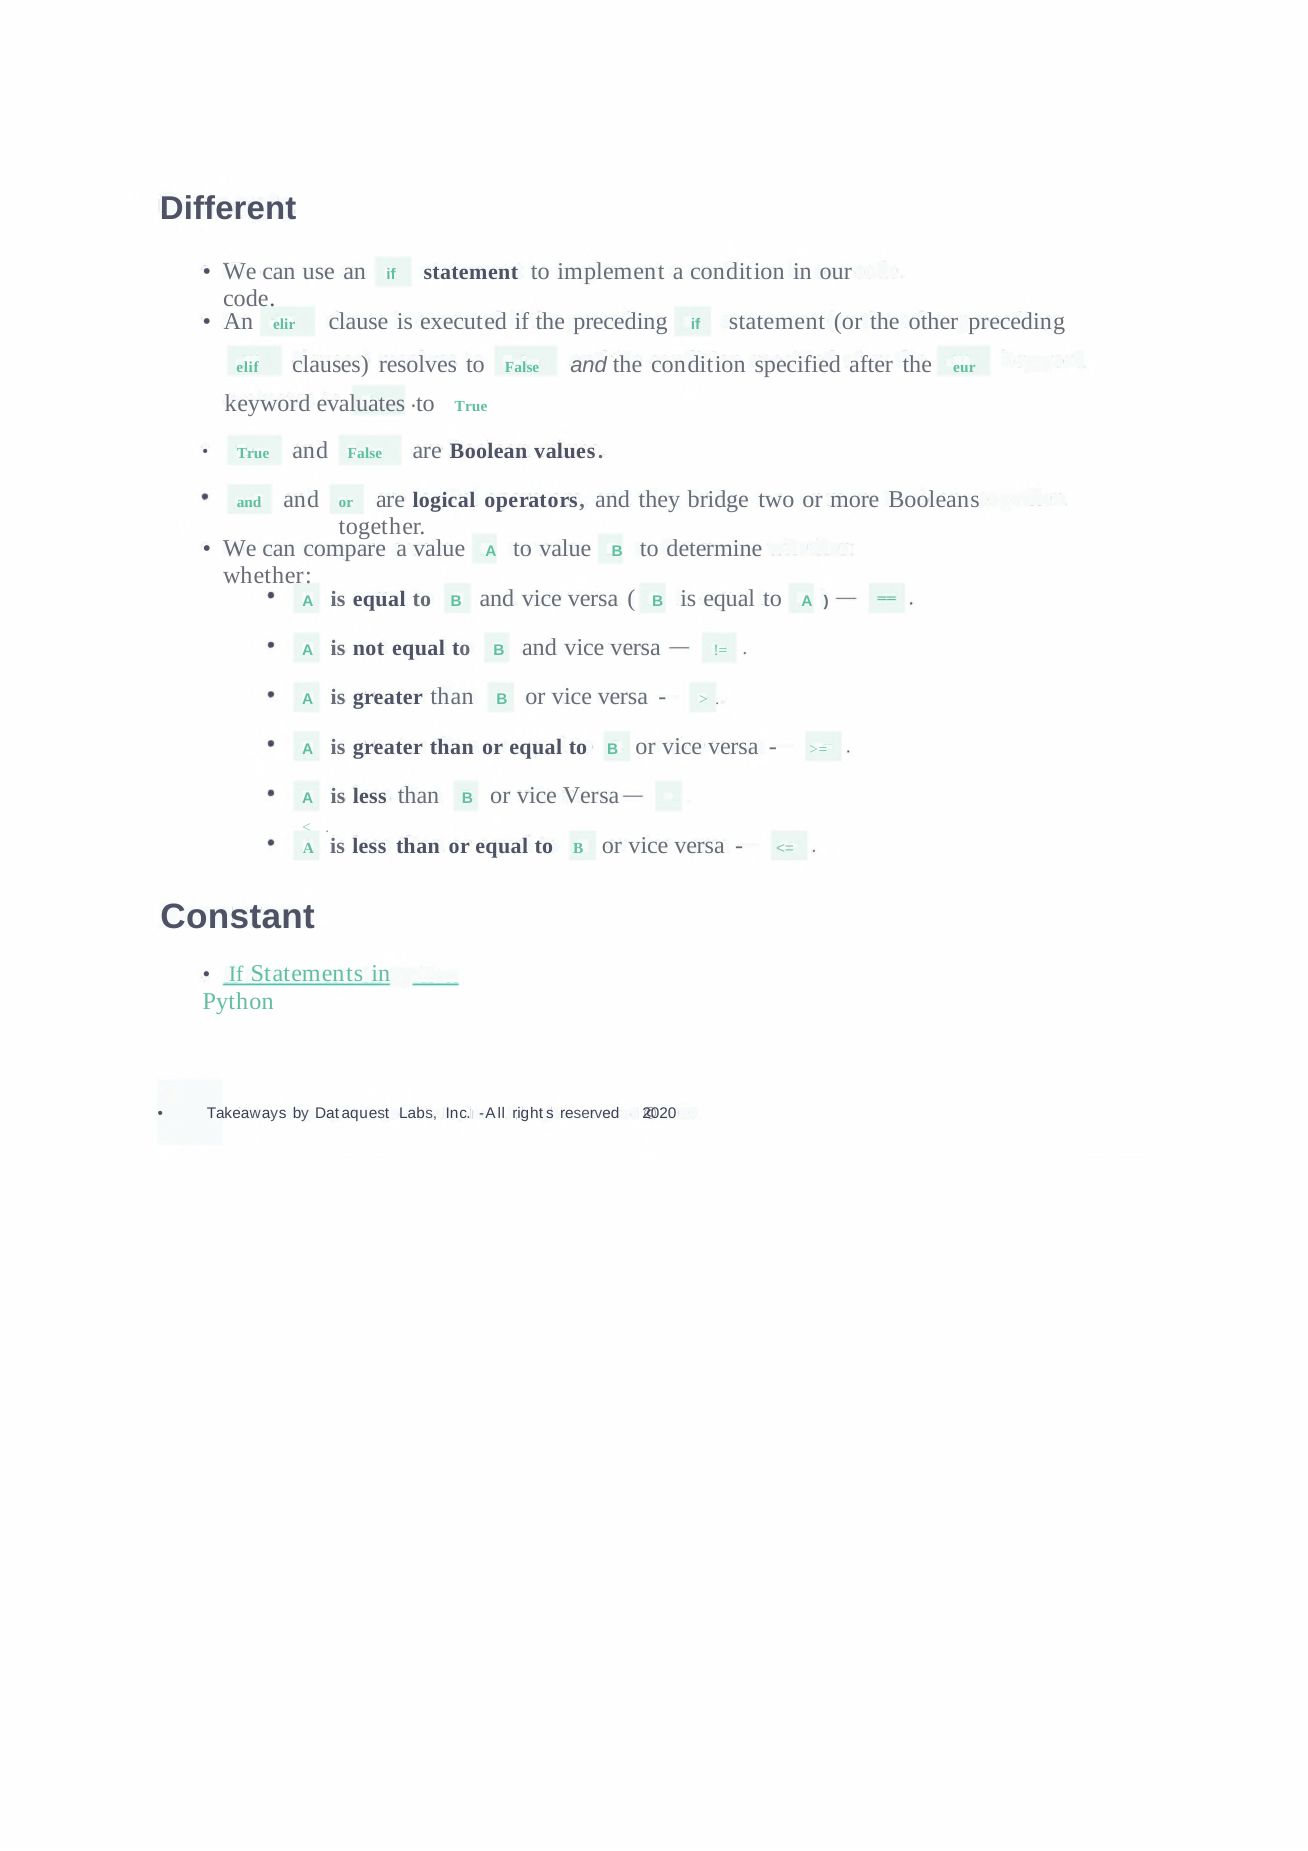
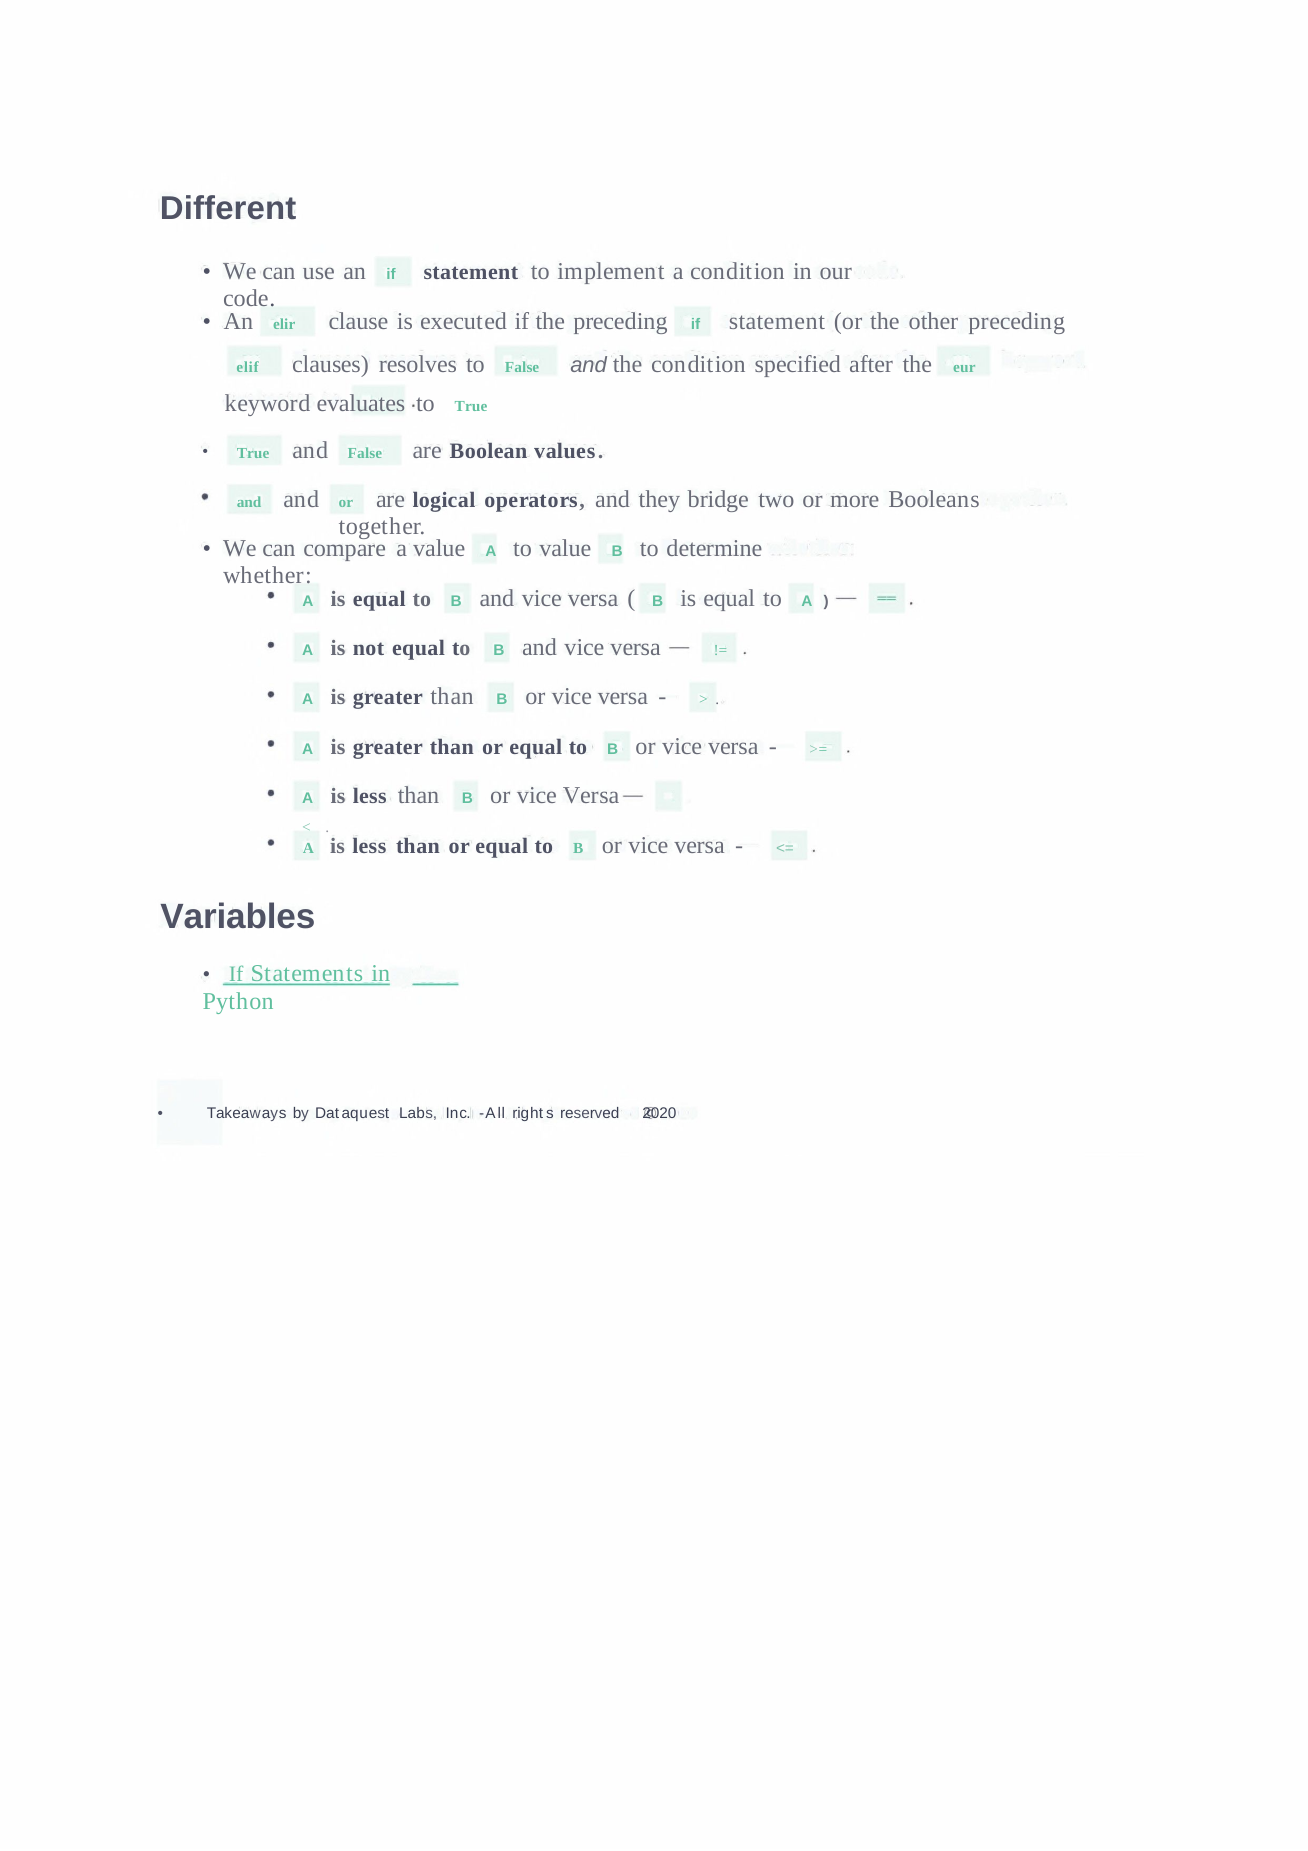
Constant: Constant -> Variables (238, 917)
